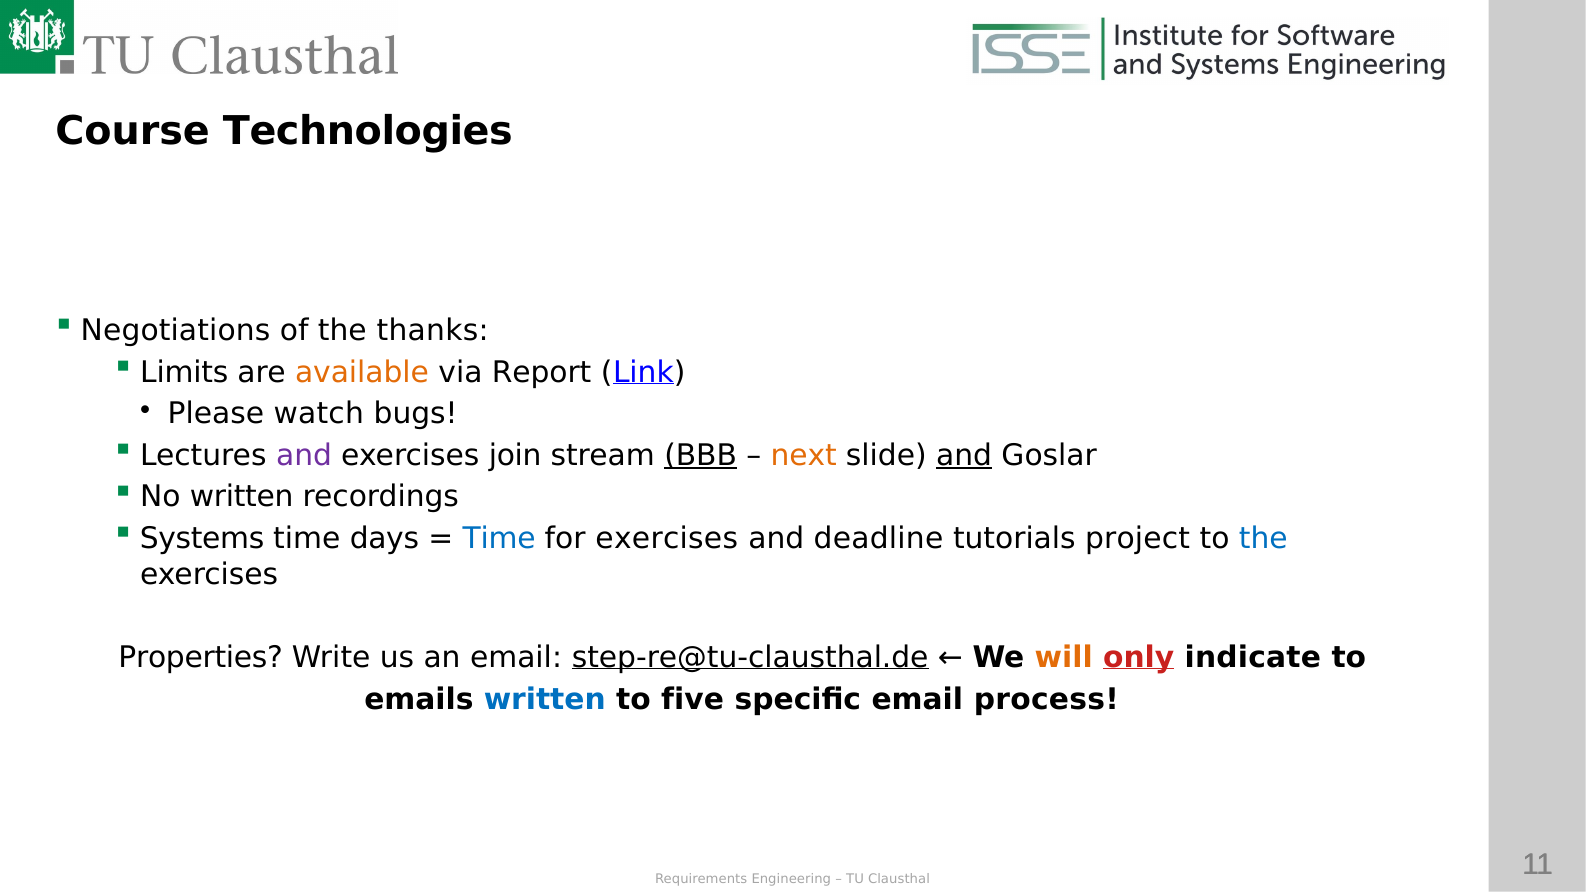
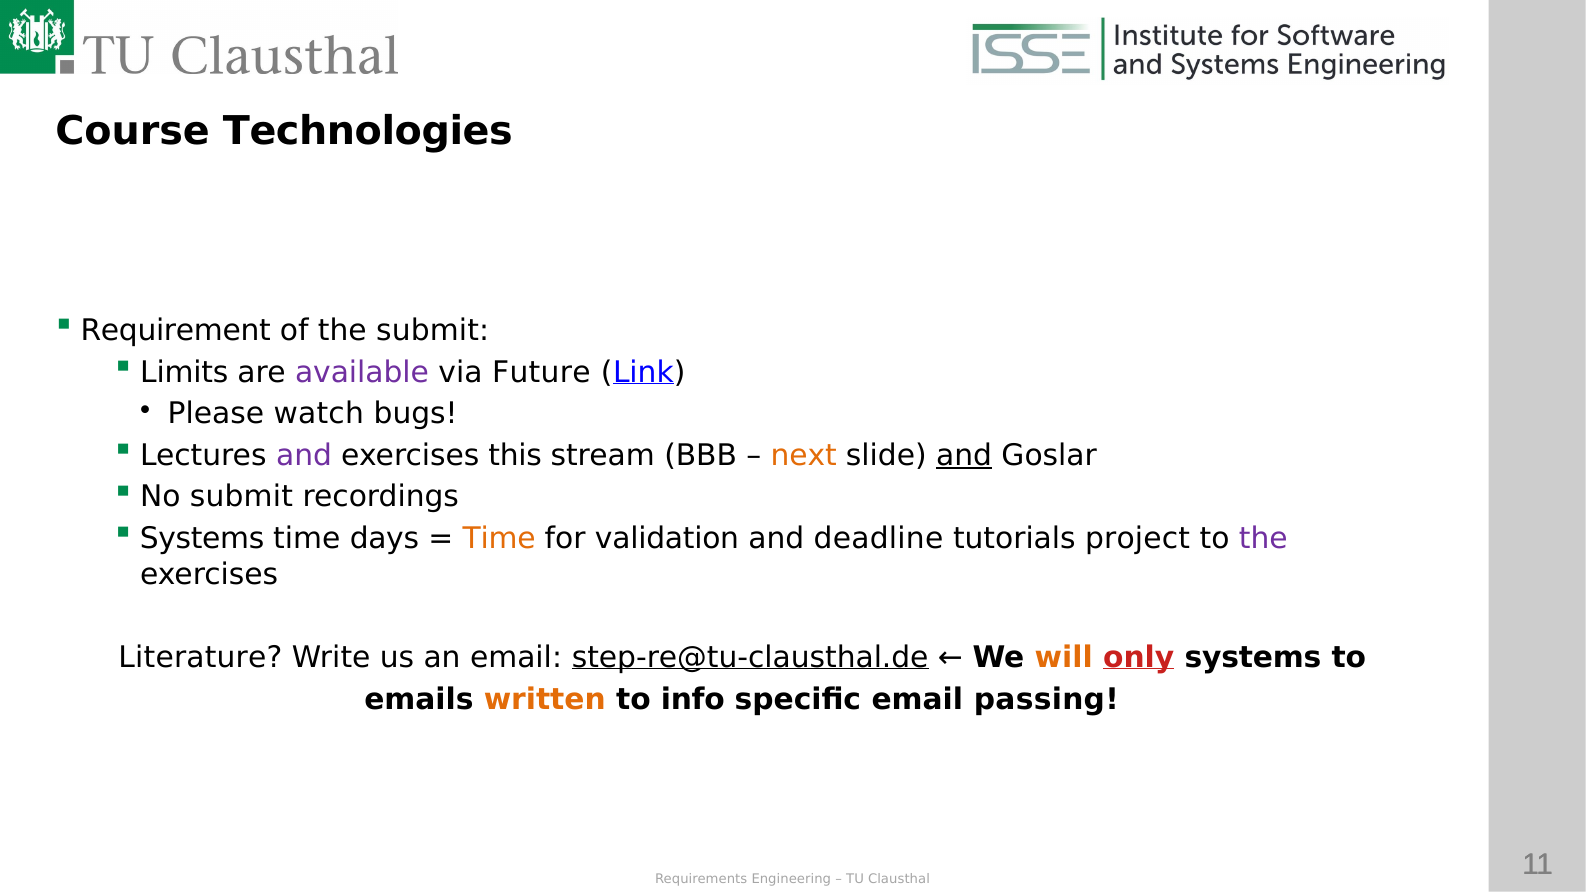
Negotiations: Negotiations -> Requirement (176, 331)
the thanks: thanks -> submit (433, 331)
available colour: orange -> purple (362, 372)
Report: Report -> Future (541, 372)
join: join -> this (515, 456)
BBB underline: present -> none (701, 456)
No written: written -> submit (241, 497)
Time colour: blue -> orange (499, 539)
for exercises: exercises -> validation (667, 539)
the colour: blue -> purple (1263, 539)
Properties: Properties -> Literature (200, 658)
only indicate: indicate -> systems (1253, 658)
written colour: blue -> orange (545, 699)
five: five -> info (693, 699)
process: process -> passing (1046, 699)
